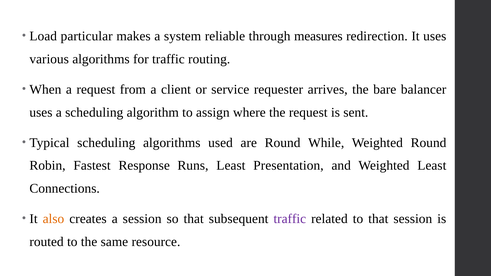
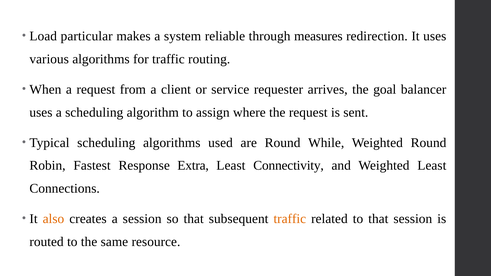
bare: bare -> goal (385, 89)
Runs: Runs -> Extra (193, 166)
Presentation: Presentation -> Connectivity (289, 166)
traffic colour: purple -> orange (290, 219)
